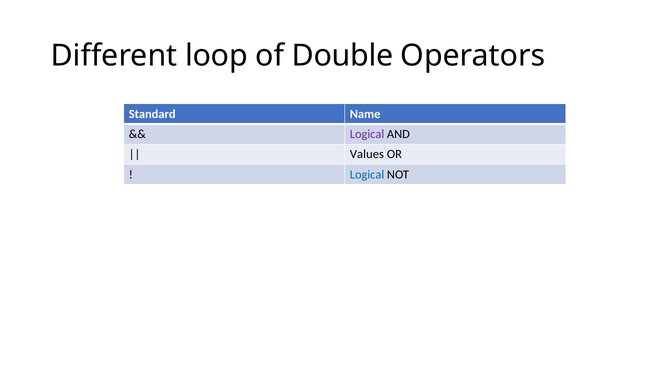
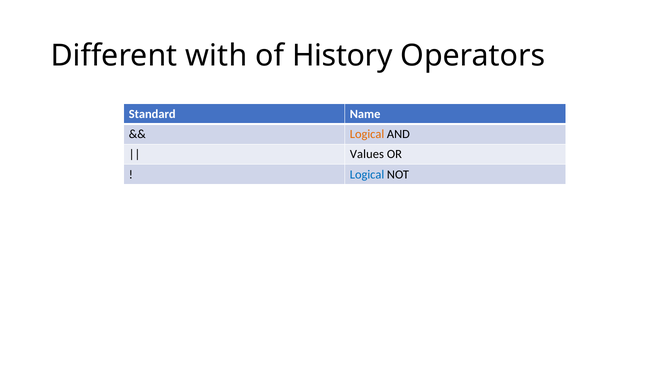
loop: loop -> with (216, 56)
Double: Double -> History (342, 56)
Logical colour: purple -> orange (367, 134)
